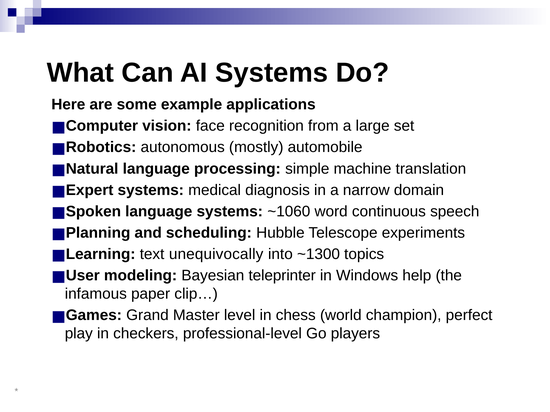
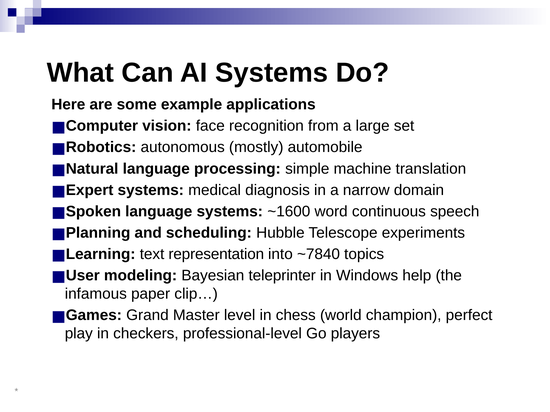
~1060: ~1060 -> ~1600 (289, 212)
unequivocally: unequivocally -> representation (216, 254)
~1300: ~1300 -> ~7840 (318, 254)
